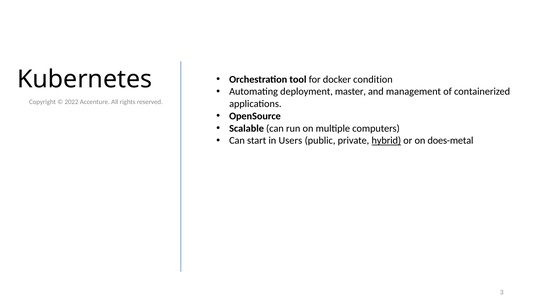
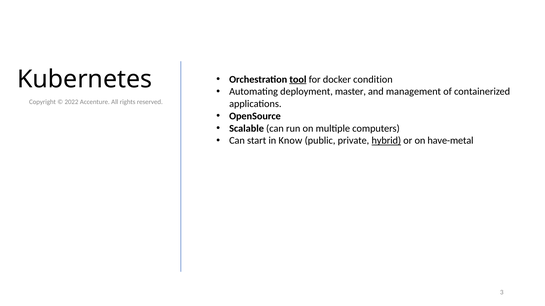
tool underline: none -> present (298, 79)
Users: Users -> Know (290, 141)
does-metal: does-metal -> have-metal (450, 141)
